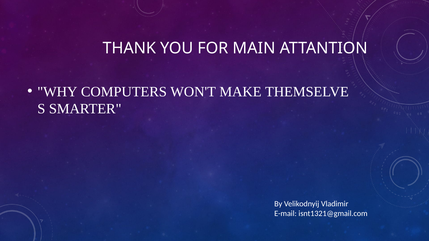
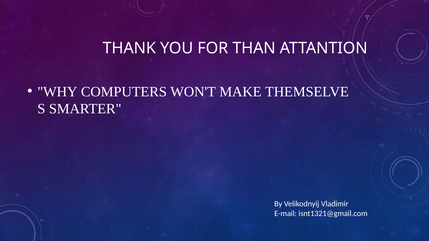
MAIN: MAIN -> THAN (254, 48)
